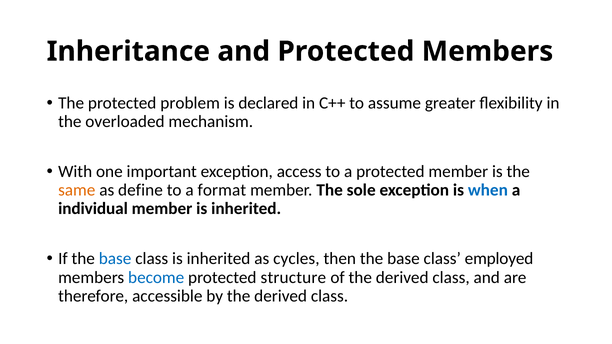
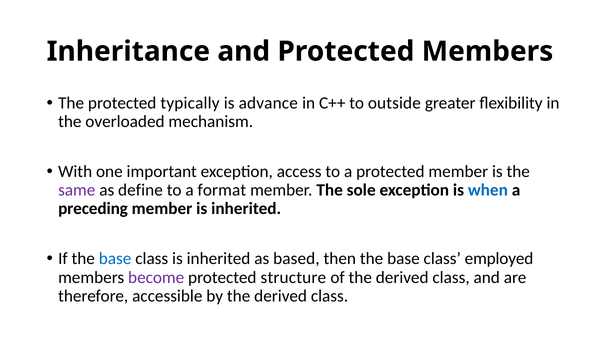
problem: problem -> typically (190, 103)
declared: declared -> advance (268, 103)
assume: assume -> outside (394, 103)
same colour: orange -> purple (77, 190)
individual: individual -> preceding (93, 209)
cycles: cycles -> based (296, 259)
become colour: blue -> purple (156, 278)
